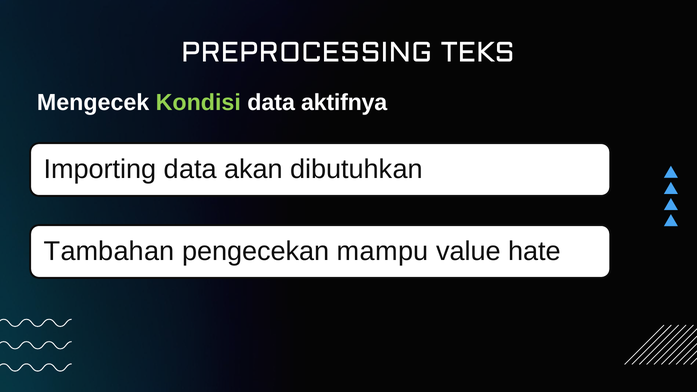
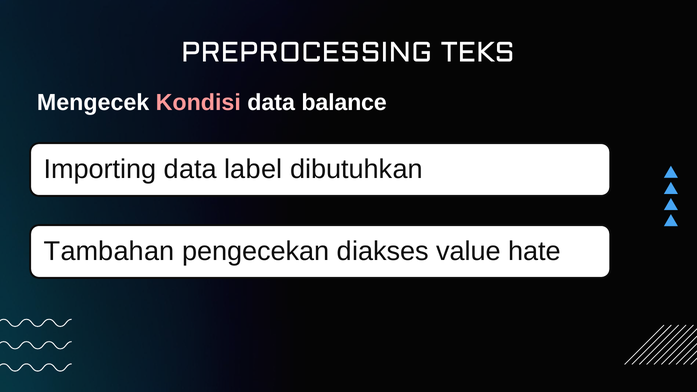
Kondisi colour: light green -> pink (198, 103)
aktifnya: aktifnya -> balance (344, 103)
akan: akan -> label (253, 169)
mampu: mampu -> diakses (383, 251)
